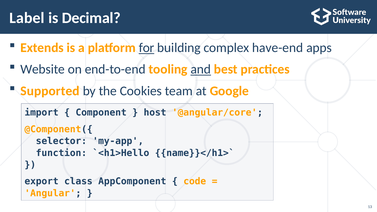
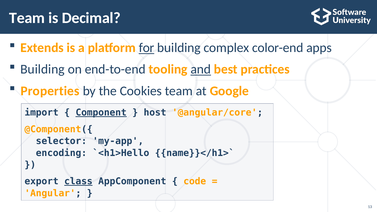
Label: Label -> Team (27, 18)
have-end: have-end -> color-end (278, 48)
Website: Website -> Building (43, 69)
Supported: Supported -> Properties (50, 91)
Component underline: none -> present (101, 113)
function: function -> encoding (61, 153)
class underline: none -> present (78, 181)
